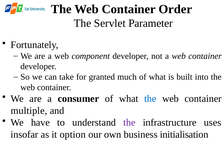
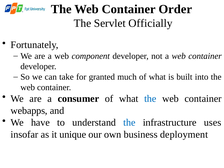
Parameter: Parameter -> Officially (150, 23)
multiple: multiple -> webapps (29, 111)
the colour: purple -> blue (129, 123)
option: option -> unique (73, 134)
initialisation: initialisation -> deployment (184, 134)
